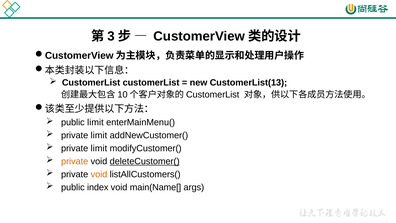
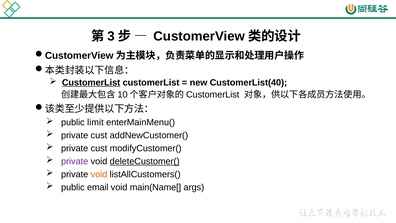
CustomerList underline: none -> present (91, 83)
CustomerList(13: CustomerList(13 -> CustomerList(40 (248, 83)
limit: limit -> cust (99, 135)
limit: limit -> cust (99, 148)
private colour: orange -> purple (75, 161)
index: index -> email (98, 187)
